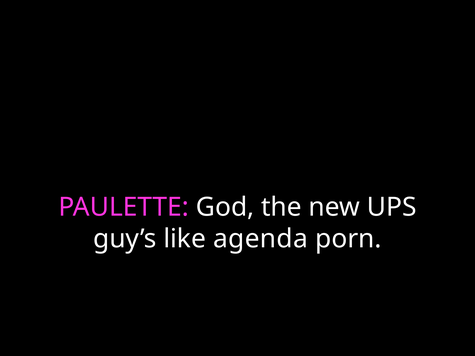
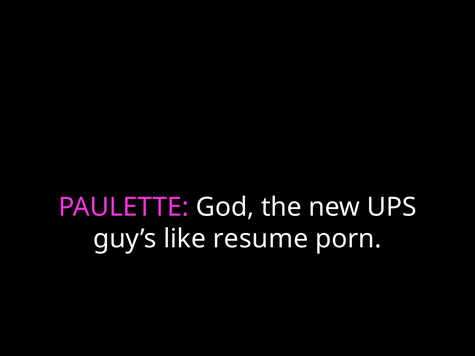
agenda: agenda -> resume (261, 239)
